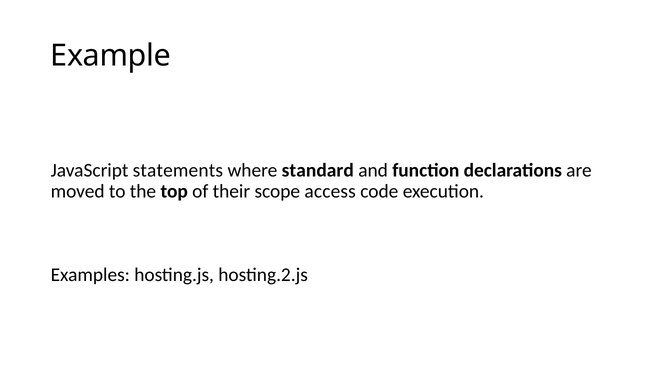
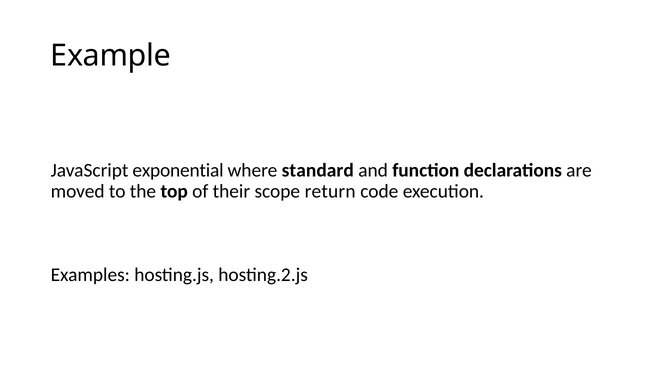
statements: statements -> exponential (178, 171)
access: access -> return (330, 191)
